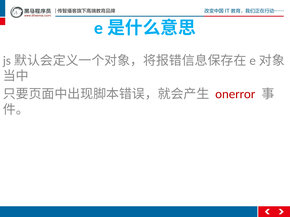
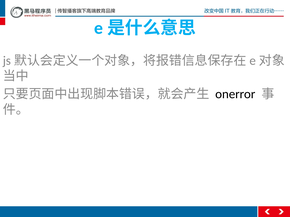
onerror colour: red -> black (235, 94)
